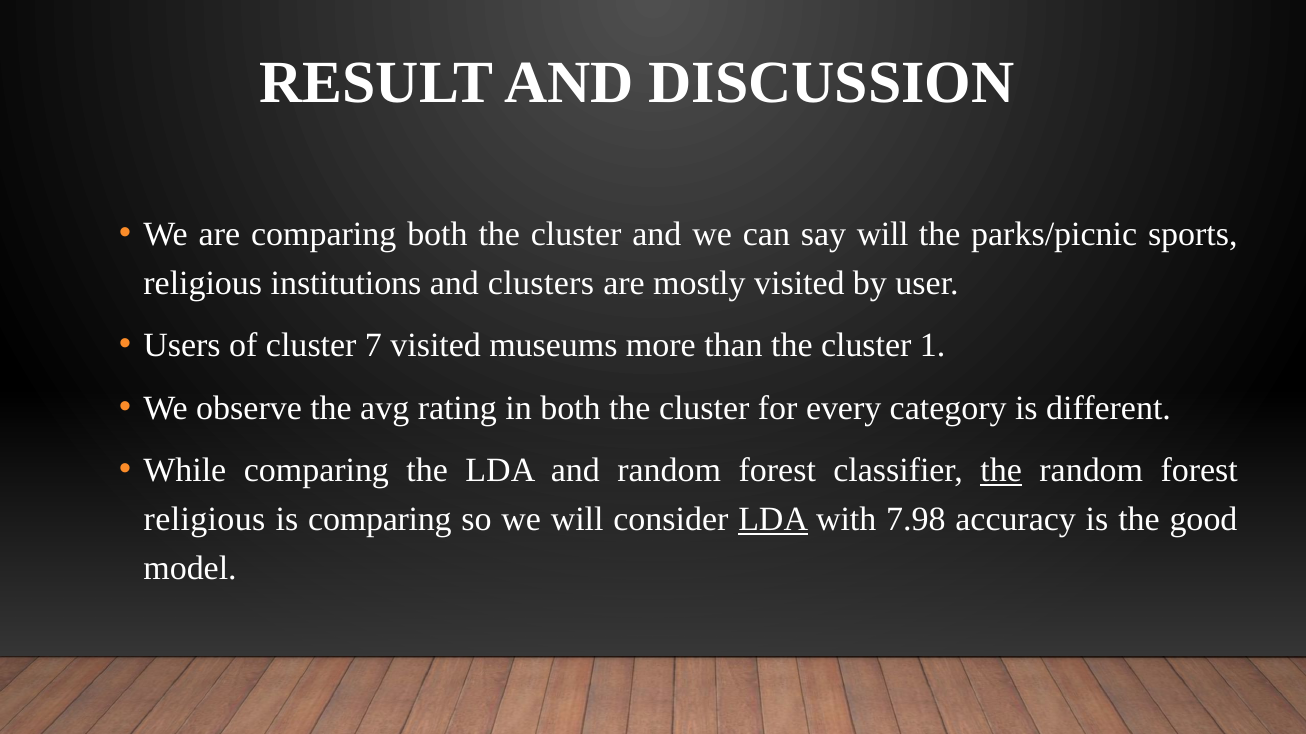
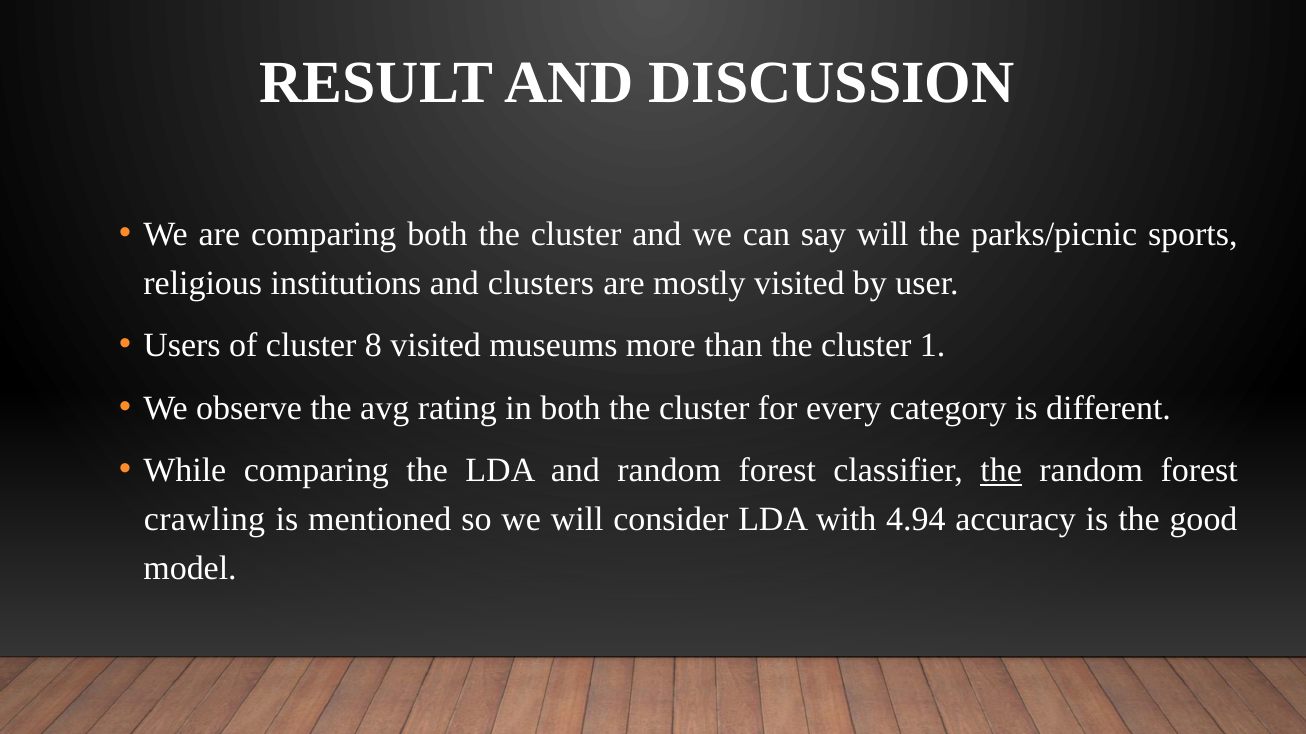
7: 7 -> 8 (373, 346)
religious: religious -> crawling (205, 520)
is comparing: comparing -> mentioned (380, 520)
LDA underline: present -> none (773, 520)
7.98: 7.98 -> 4.94 (916, 520)
